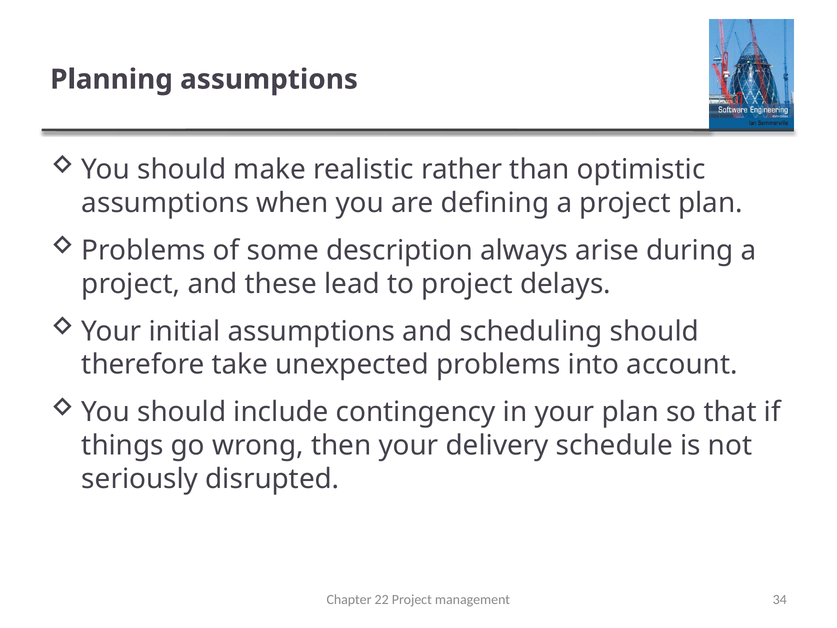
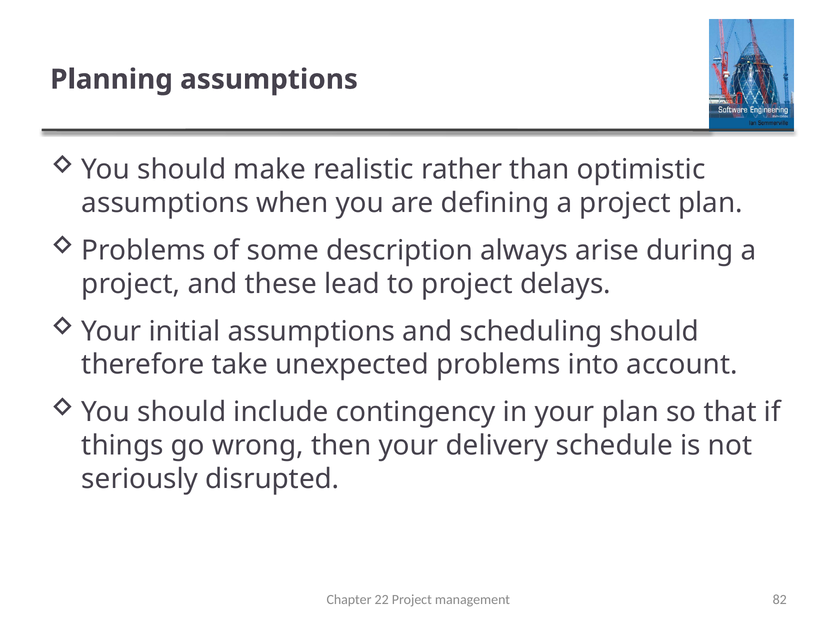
34: 34 -> 82 (780, 599)
